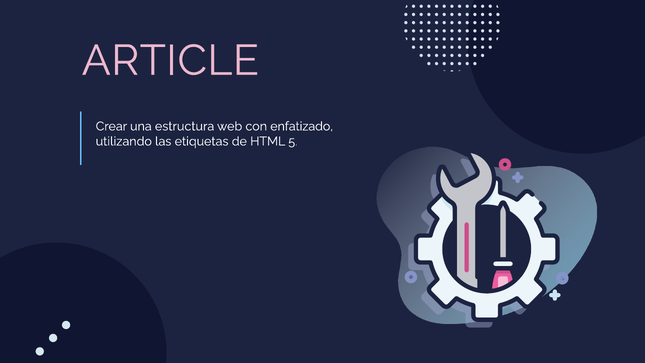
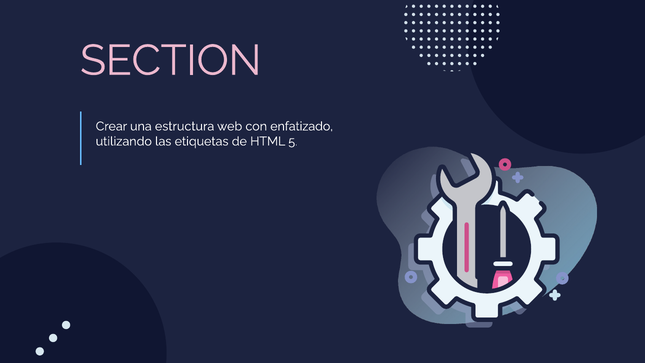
ARTICLE: ARTICLE -> SECTION (171, 61)
